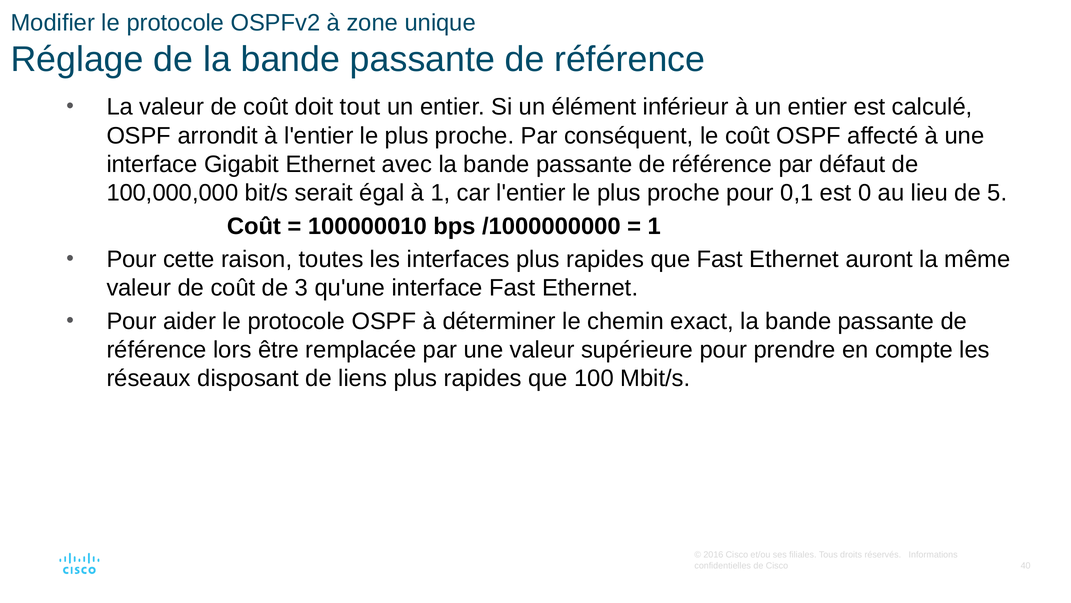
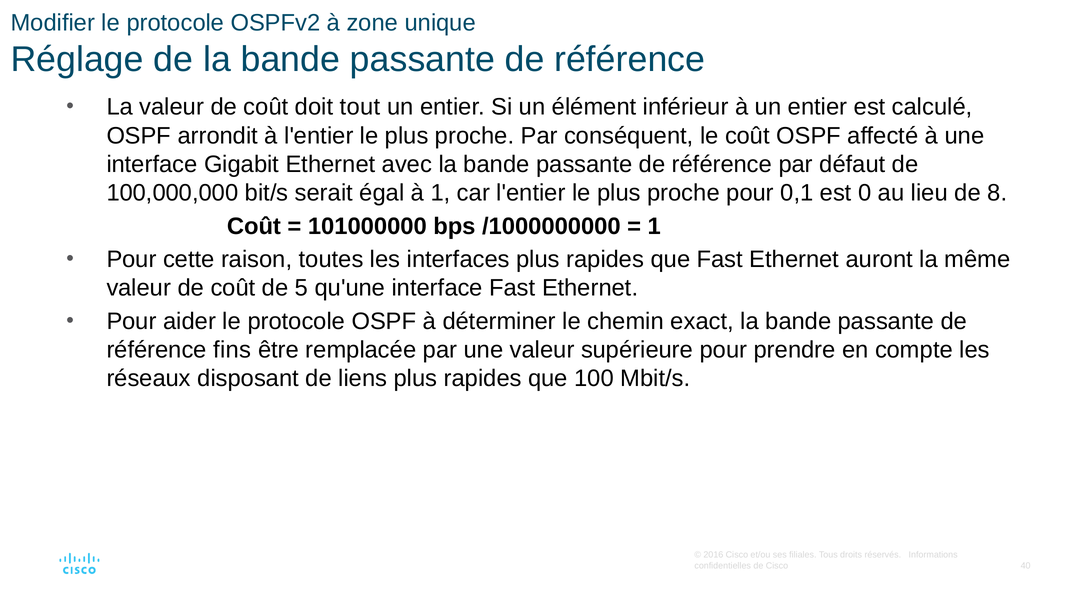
5: 5 -> 8 (997, 193)
100000010: 100000010 -> 101000000 (367, 226)
3: 3 -> 5 (302, 288)
lors: lors -> fins (232, 350)
